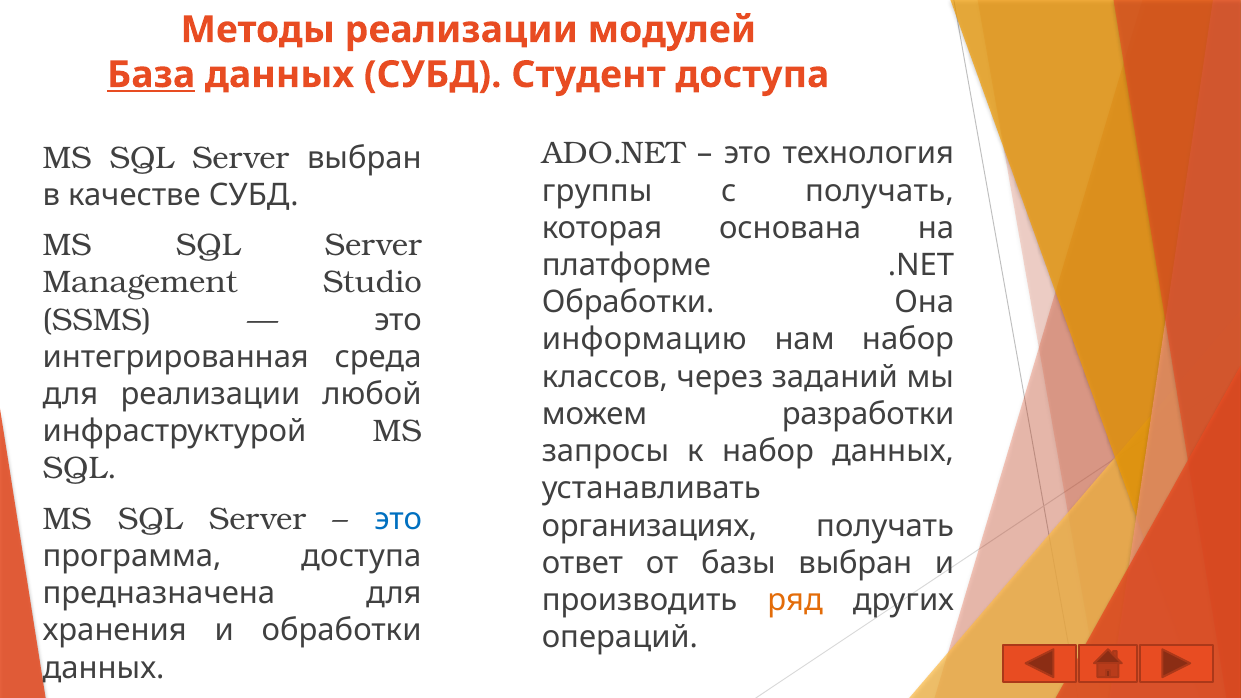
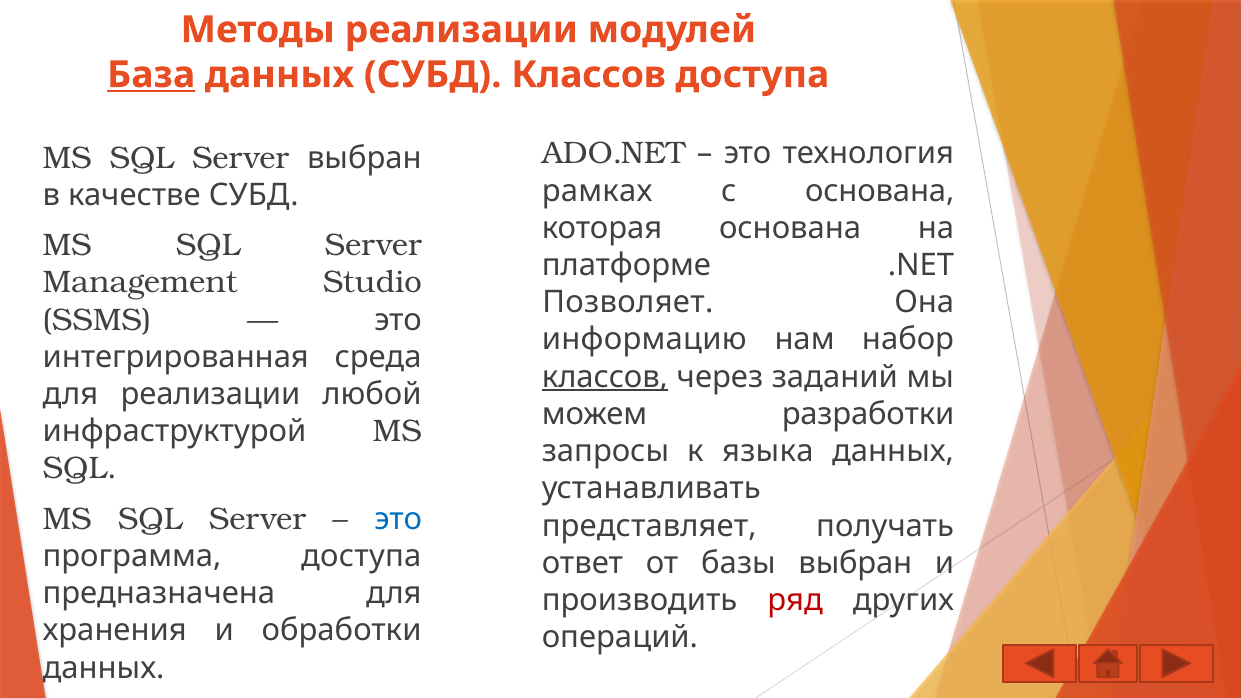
СУБД Студент: Студент -> Классов (589, 75)
группы: группы -> рамках (597, 191)
с получать: получать -> основана (880, 191)
Обработки: Обработки -> Позволяет (628, 302)
классов underline: none -> present (605, 377)
к набор: набор -> языка (768, 451)
организациях: организациях -> представляет (649, 526)
ряд colour: orange -> red (795, 600)
